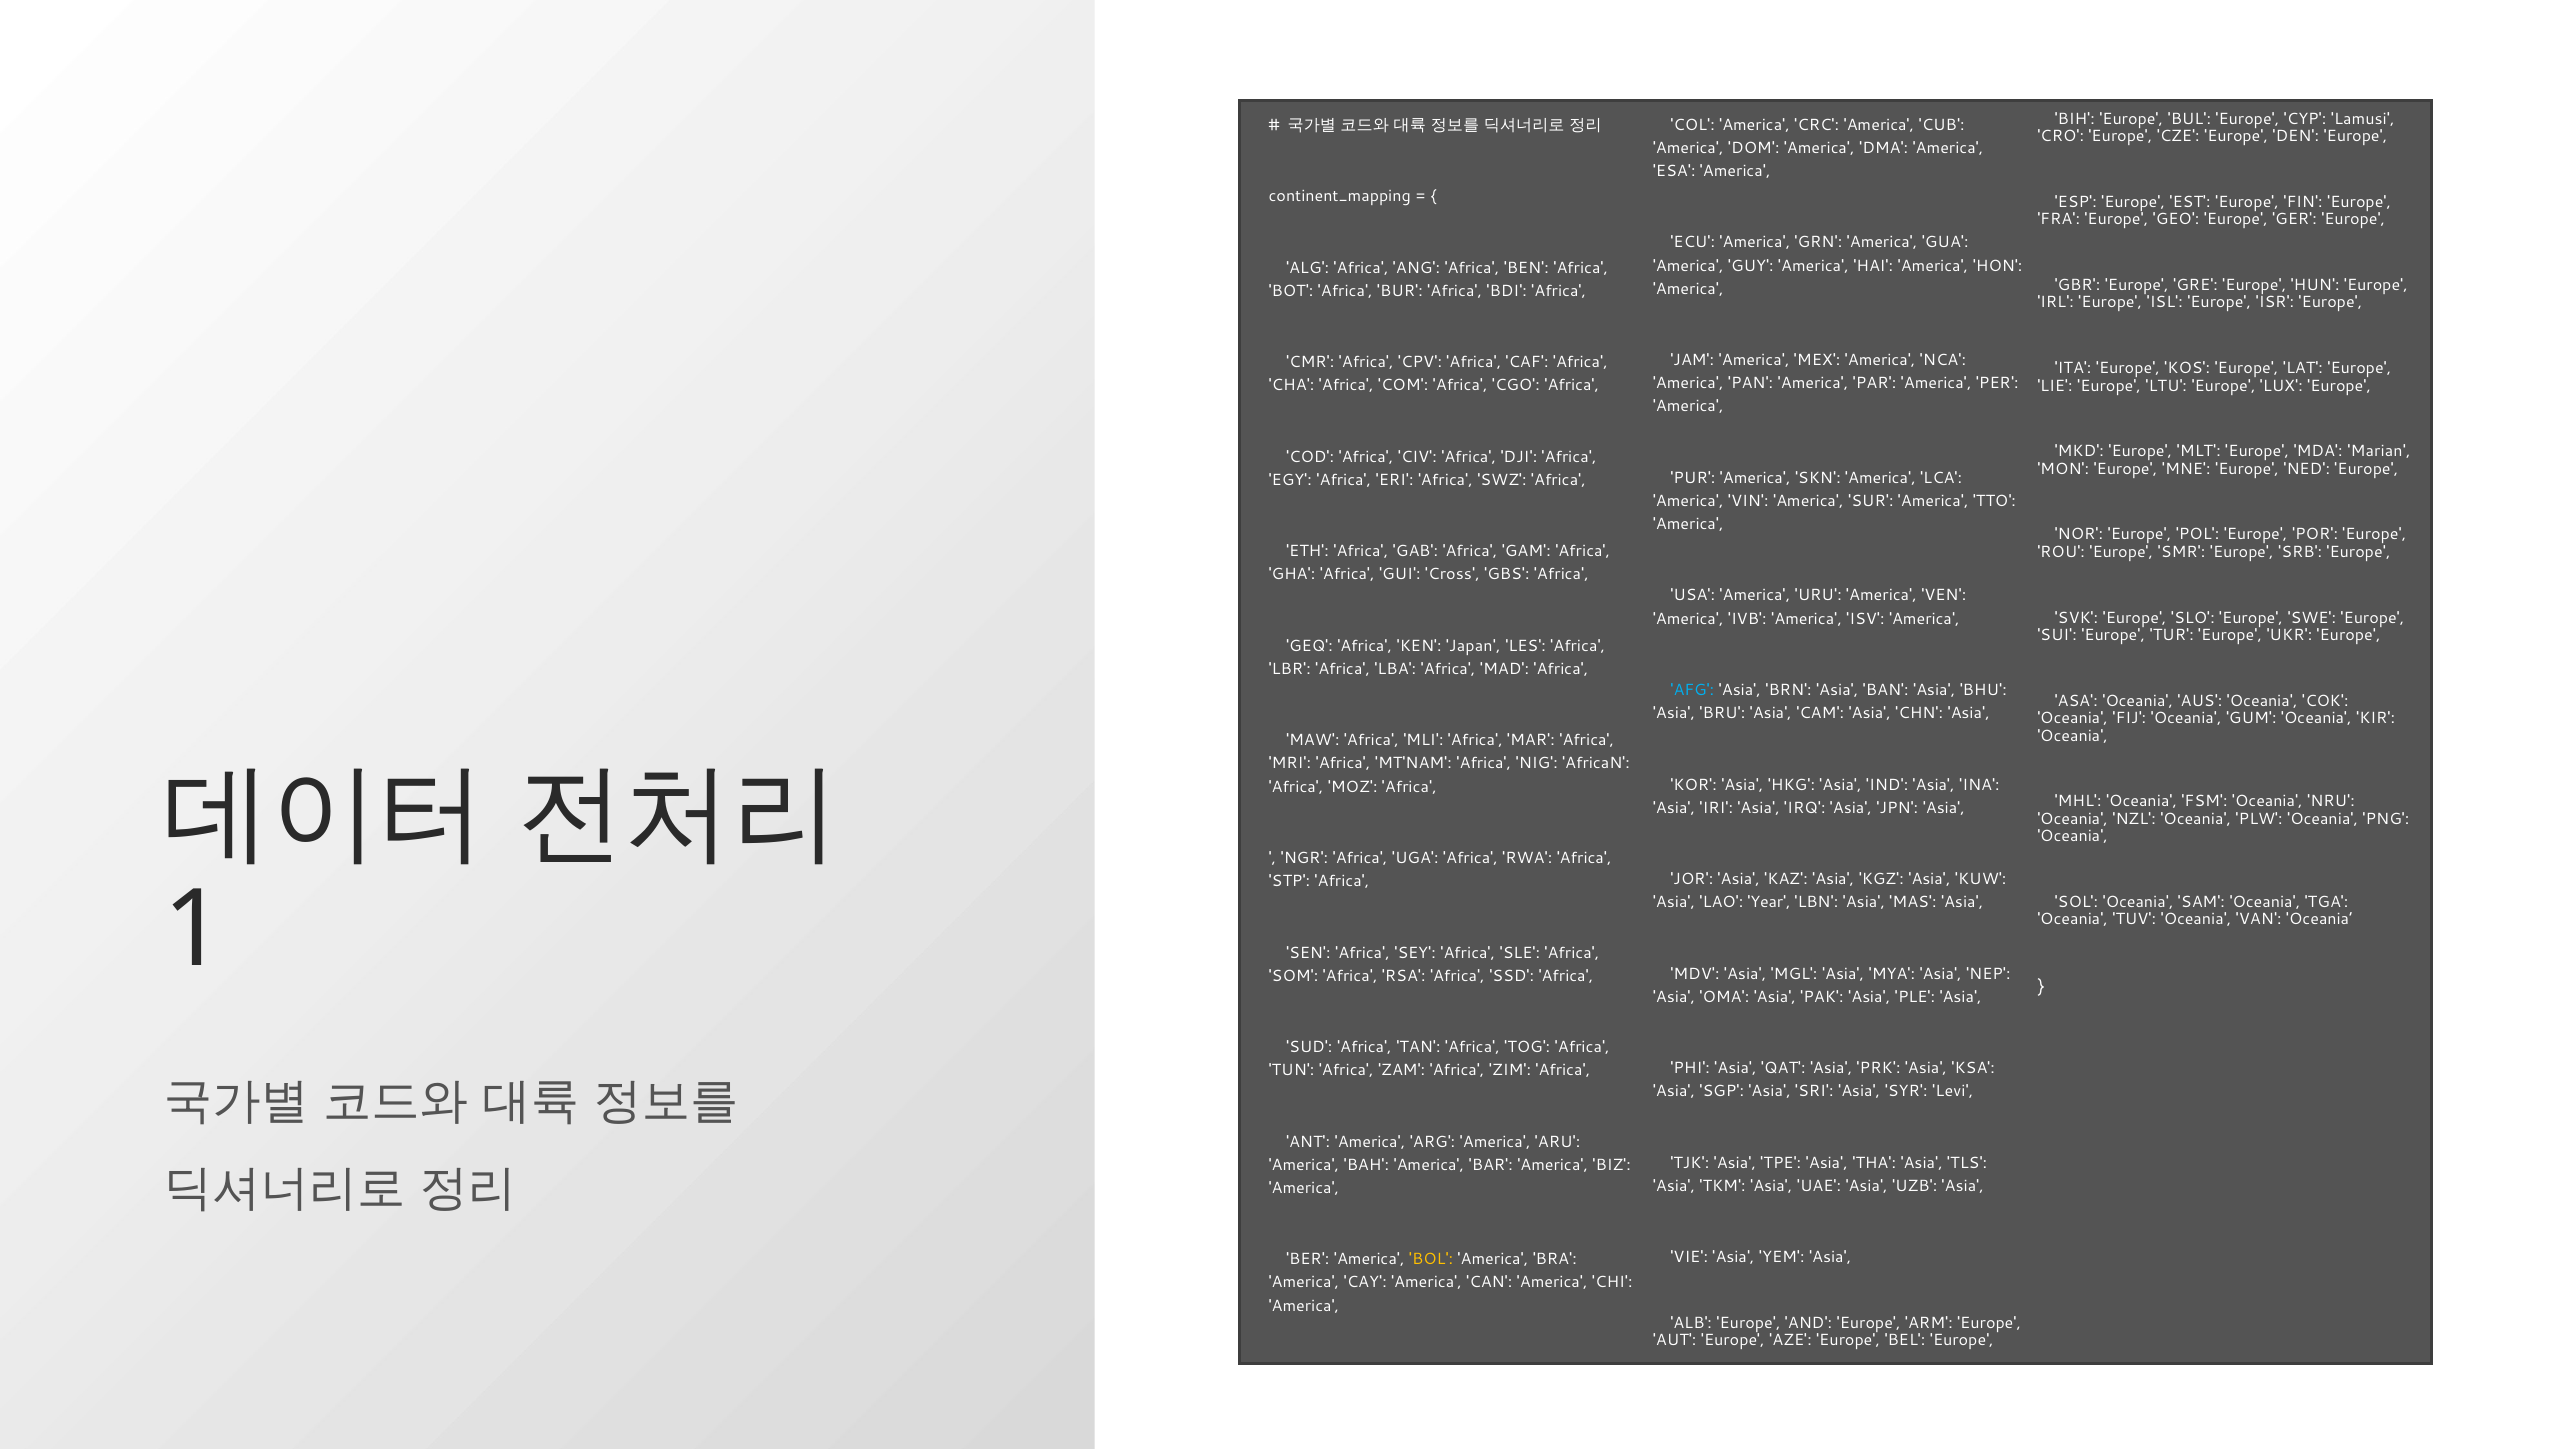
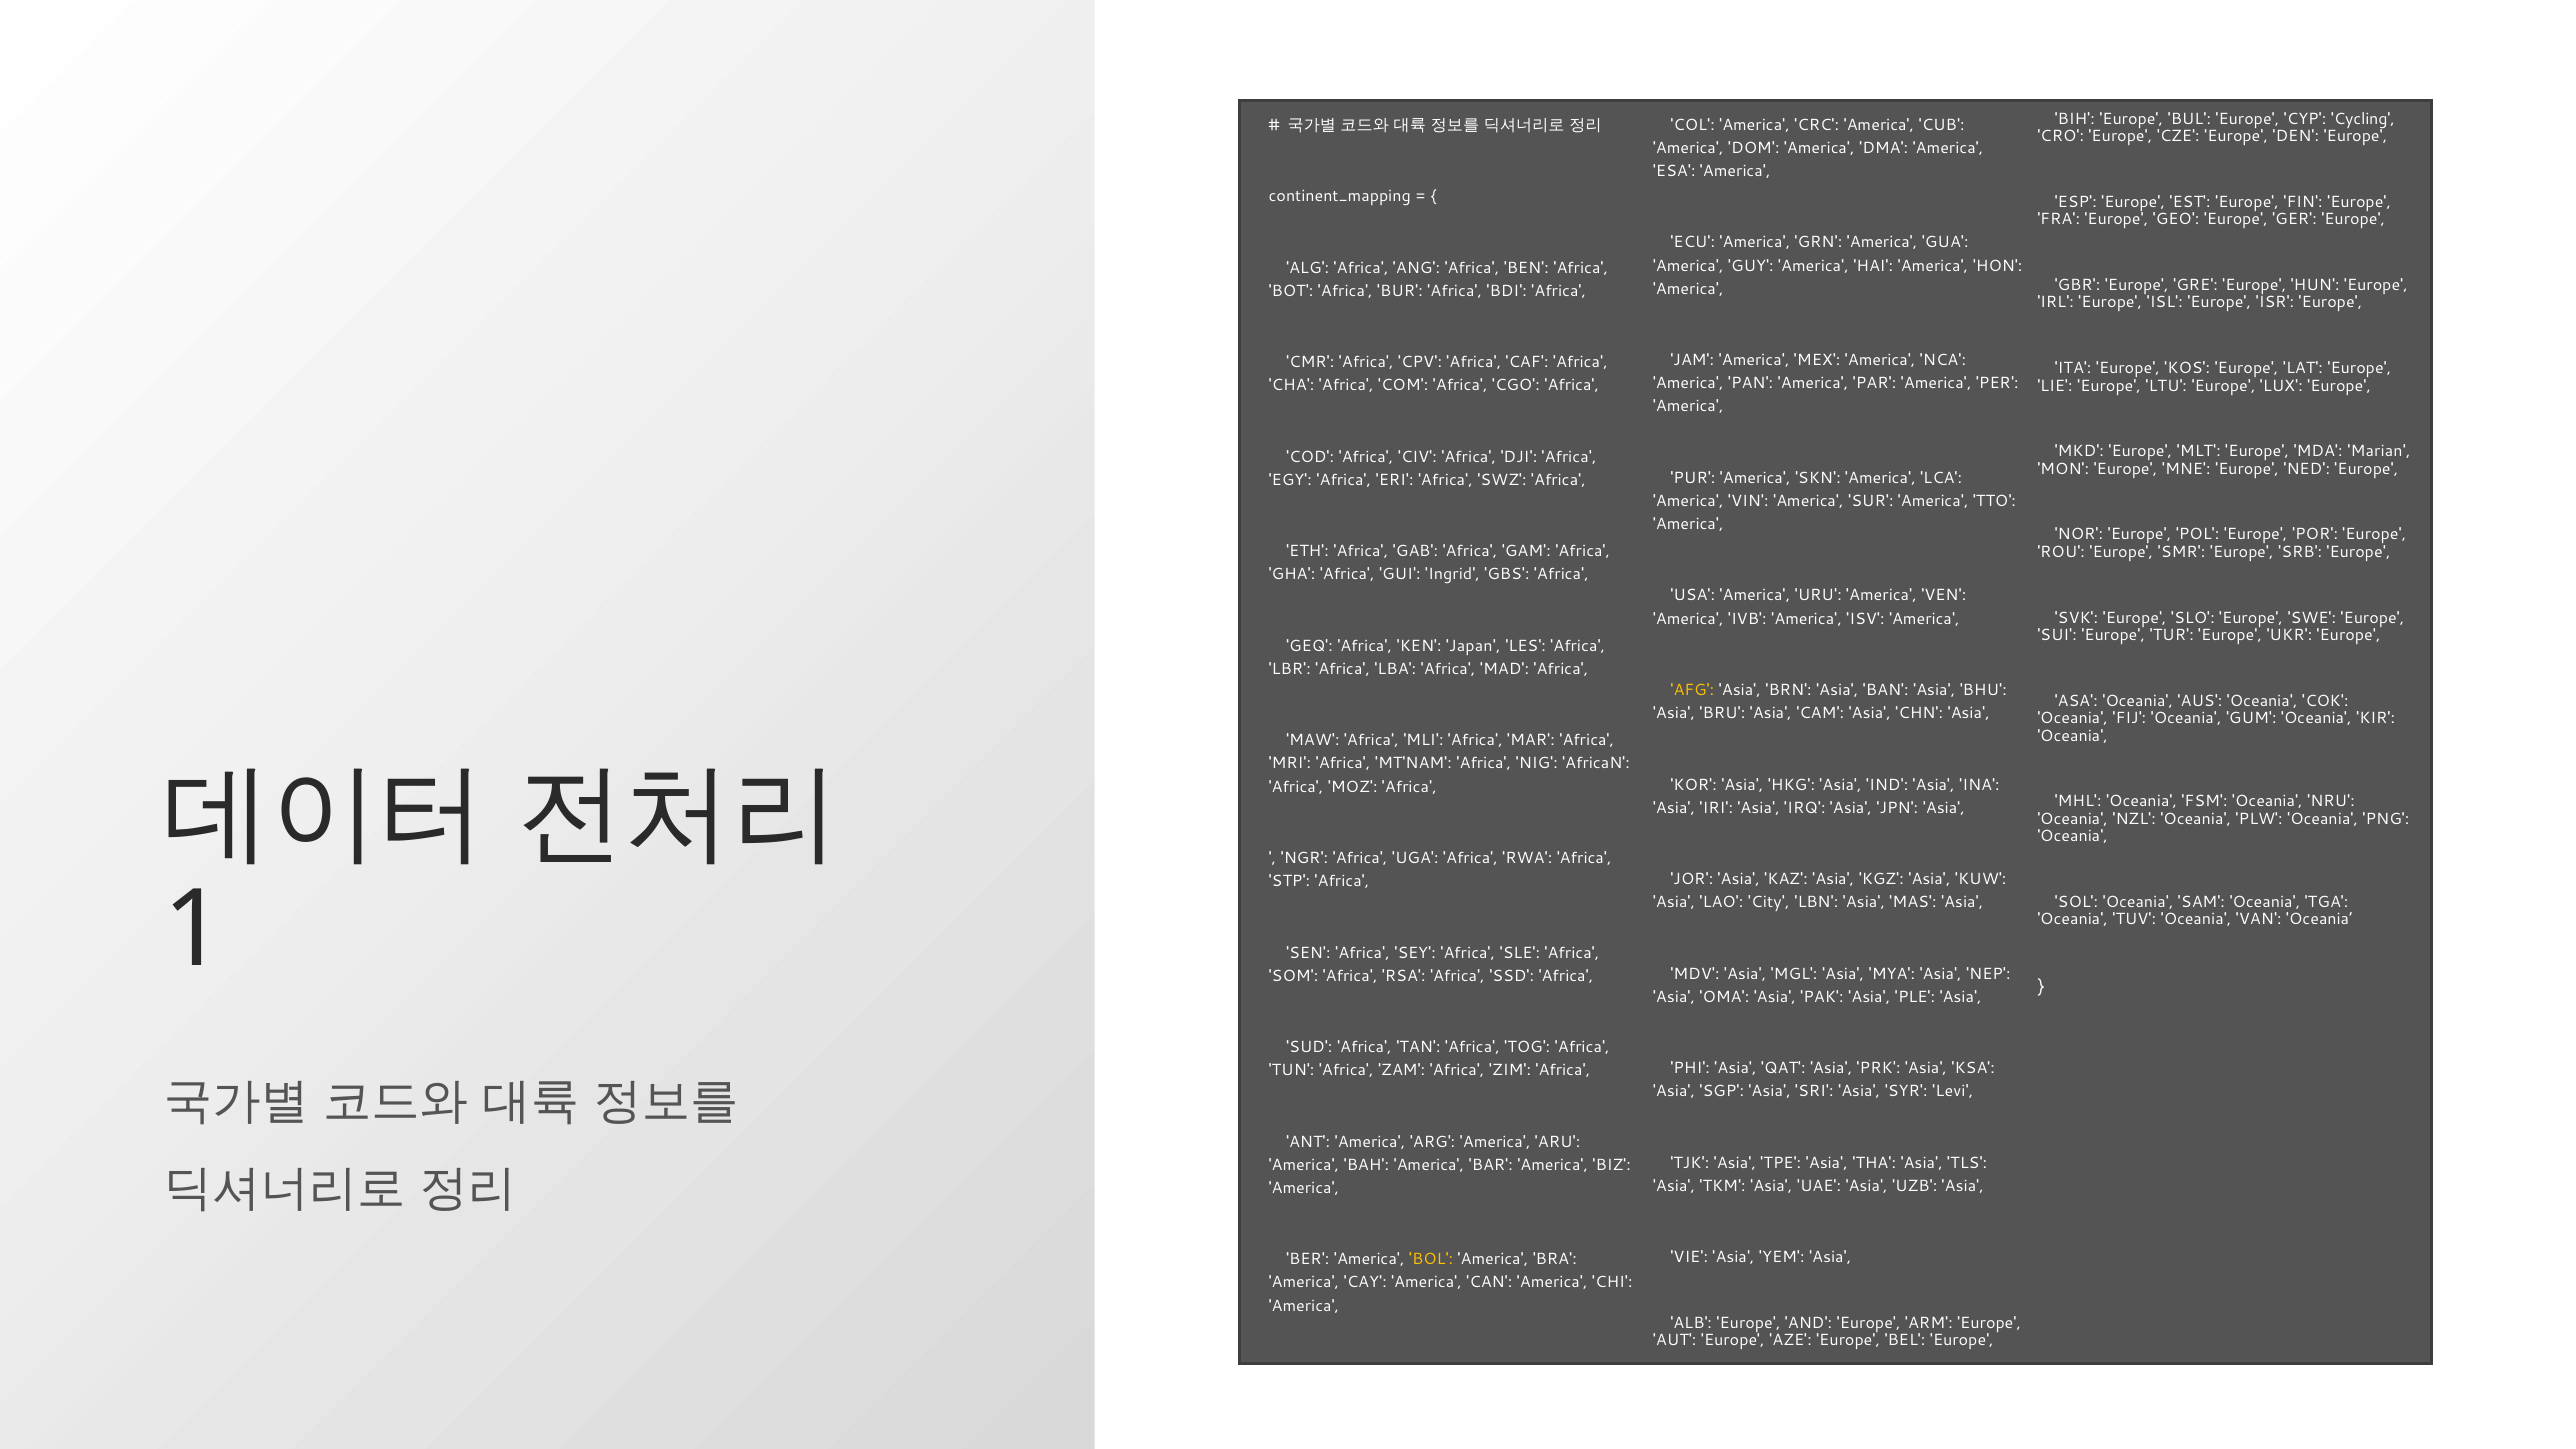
Lamusi: Lamusi -> Cycling (2363, 119)
Cross: Cross -> Ingrid (1452, 575)
AFG colour: light blue -> yellow (1692, 690)
Year: Year -> City (1769, 903)
